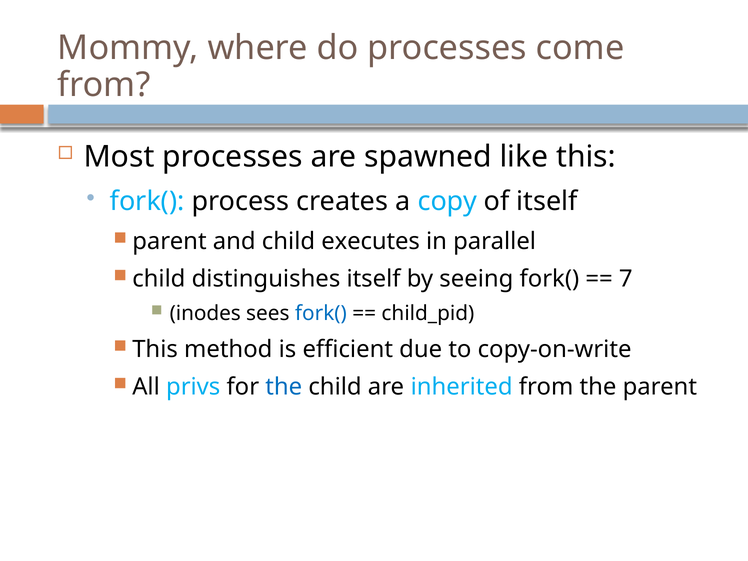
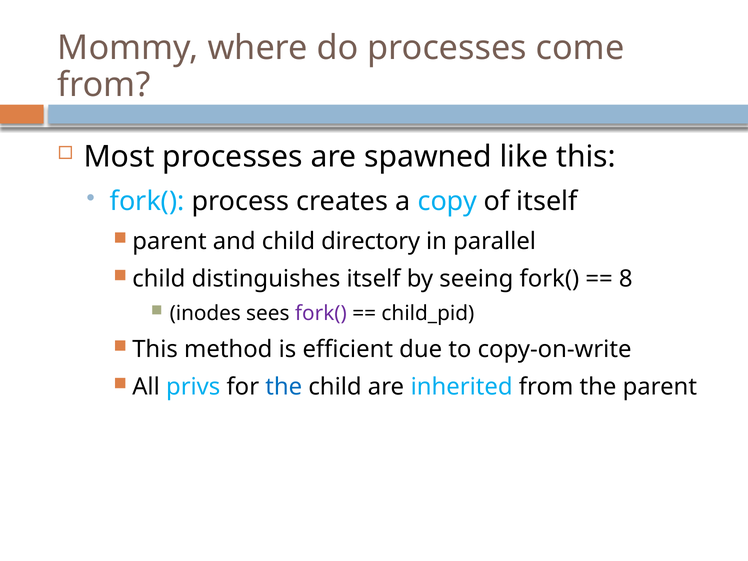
executes: executes -> directory (371, 241)
7: 7 -> 8 (626, 279)
fork( colour: blue -> purple (321, 313)
